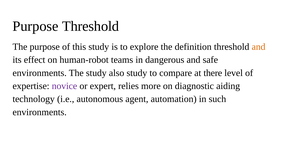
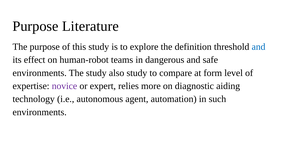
Purpose Threshold: Threshold -> Literature (90, 26)
and colour: orange -> blue (259, 47)
there: there -> form (213, 73)
